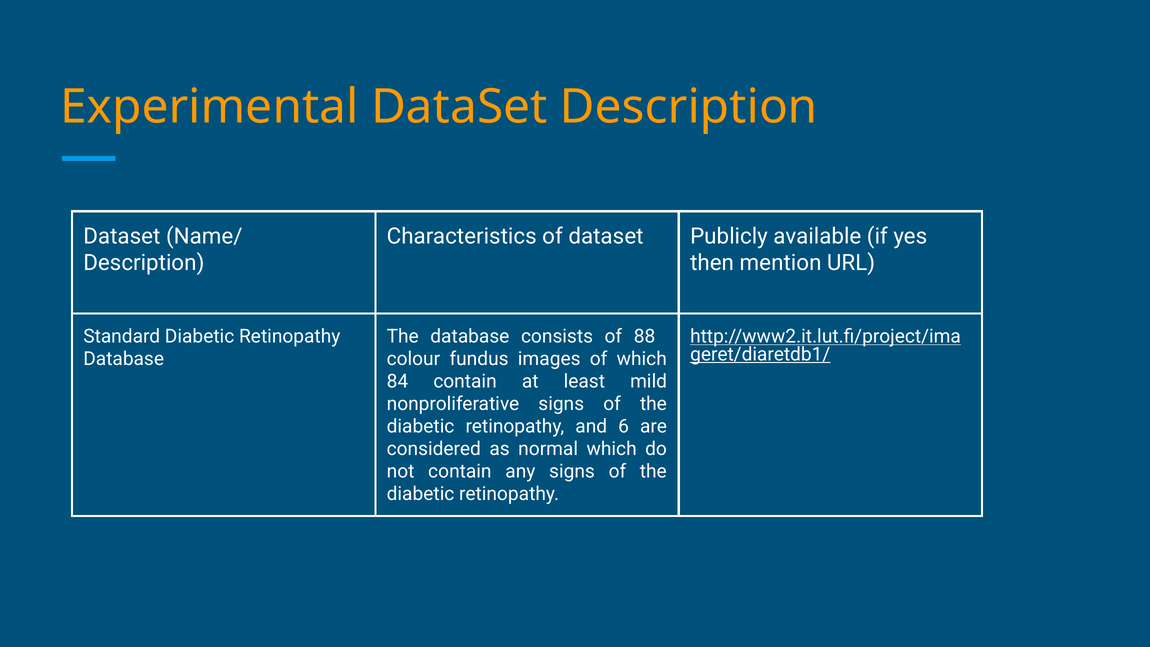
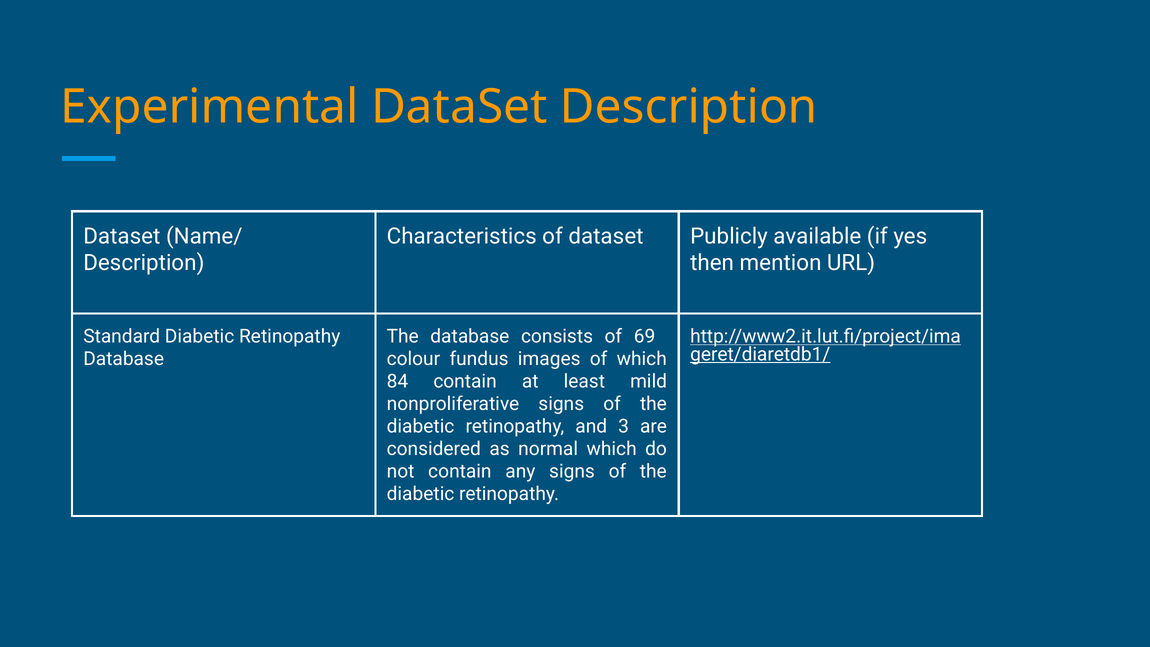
88: 88 -> 69 (645, 336)
6: 6 -> 3 (624, 426)
